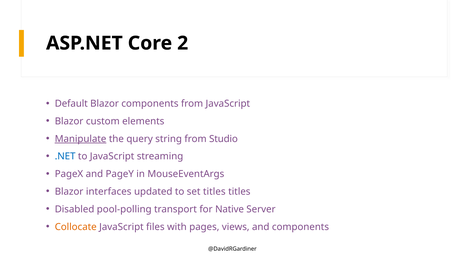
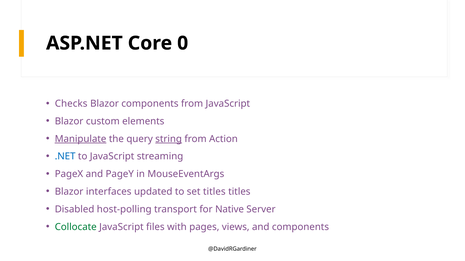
2: 2 -> 0 (183, 43)
Default: Default -> Checks (71, 104)
string underline: none -> present (169, 139)
Studio: Studio -> Action (223, 139)
pool-polling: pool-polling -> host-polling (124, 210)
Collocate colour: orange -> green (76, 227)
